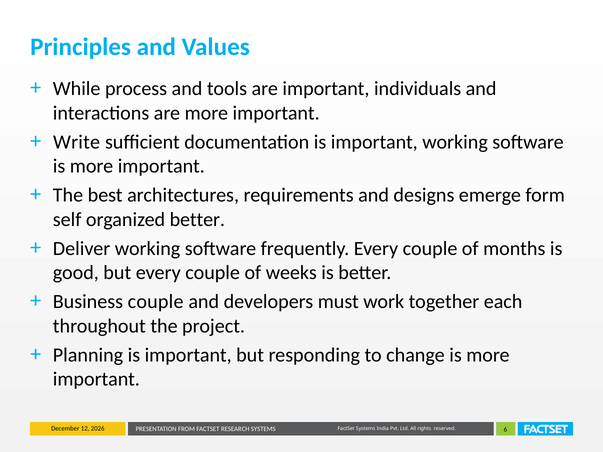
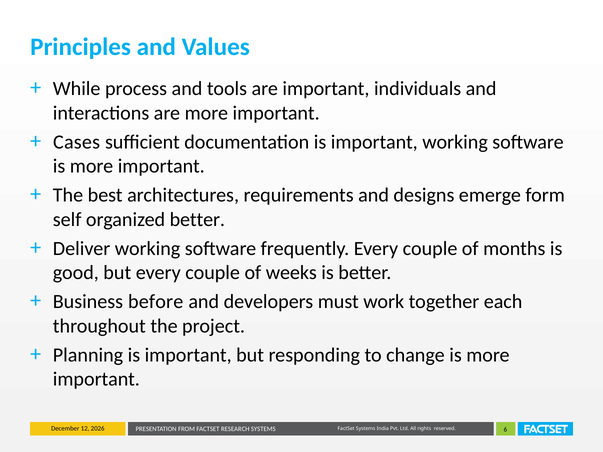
Write: Write -> Cases (77, 142)
Business couple: couple -> before (156, 302)
